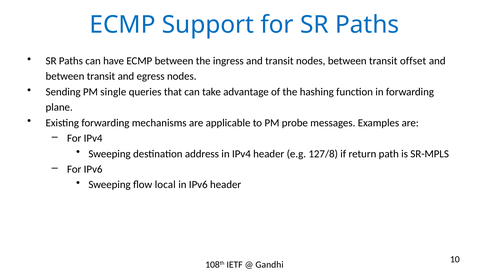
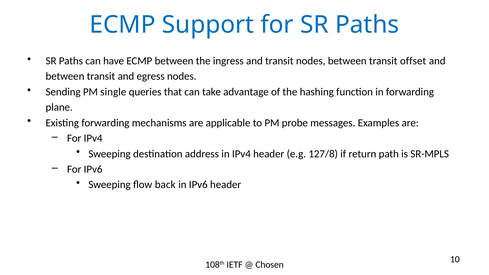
local: local -> back (165, 185)
Gandhi: Gandhi -> Chosen (270, 265)
